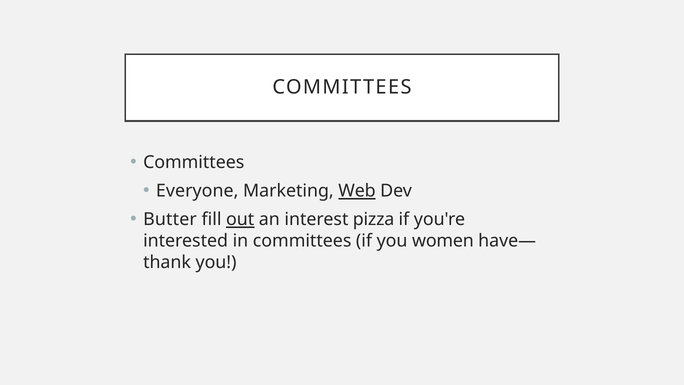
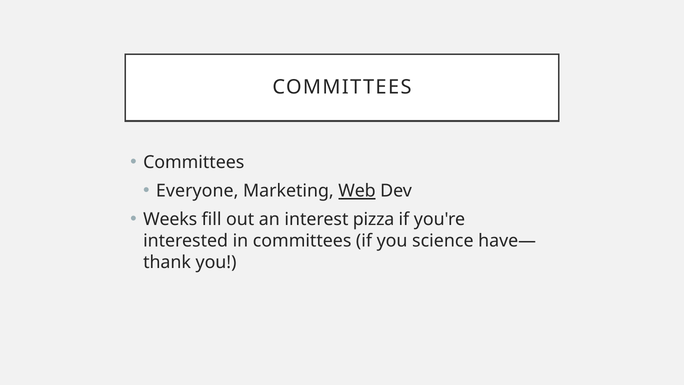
Butter: Butter -> Weeks (170, 219)
out underline: present -> none (240, 219)
women: women -> science (443, 241)
